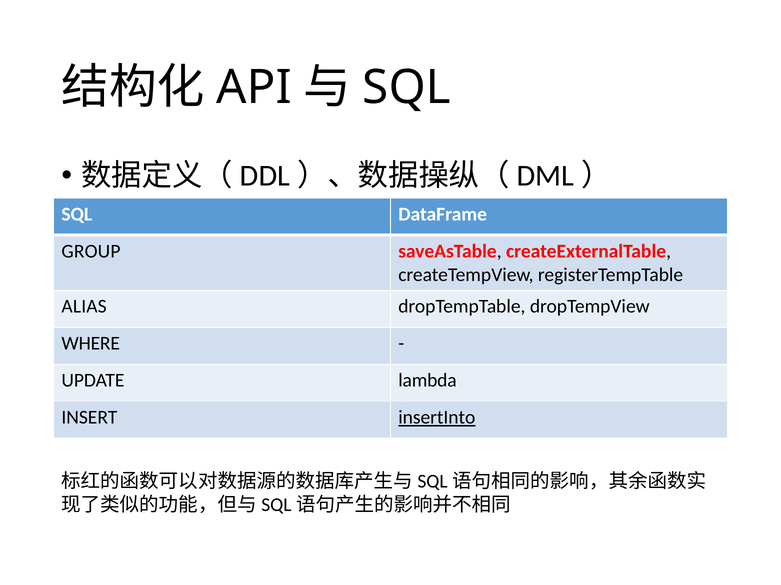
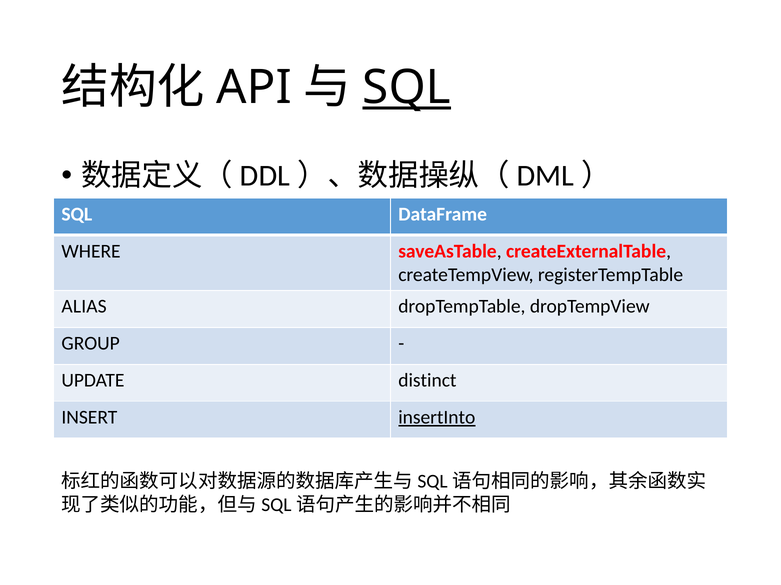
SQL underline: none -> present (407, 87)
GROUP: GROUP -> WHERE (91, 251)
WHERE: WHERE -> GROUP (91, 344)
lambda: lambda -> distinct (427, 381)
